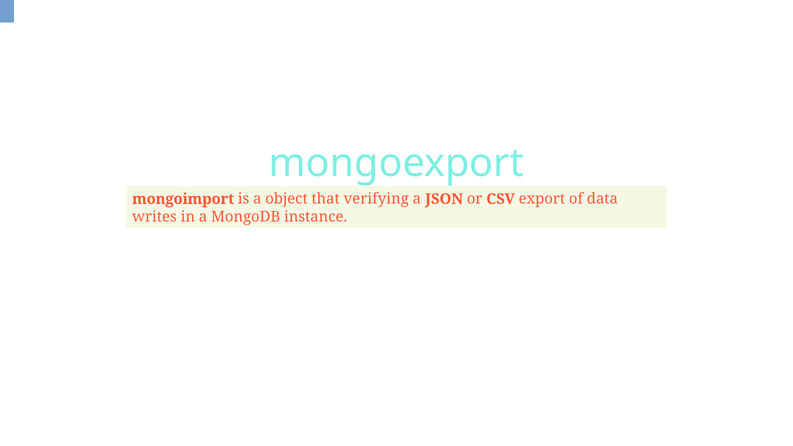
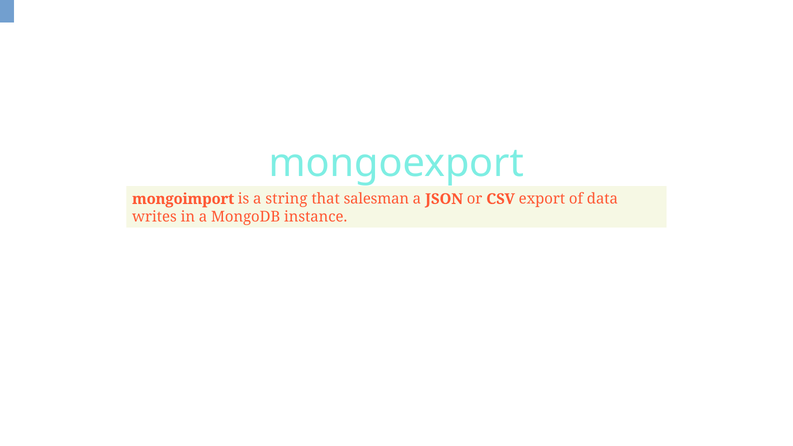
object: object -> string (286, 199)
verifying: verifying -> salesman (376, 199)
